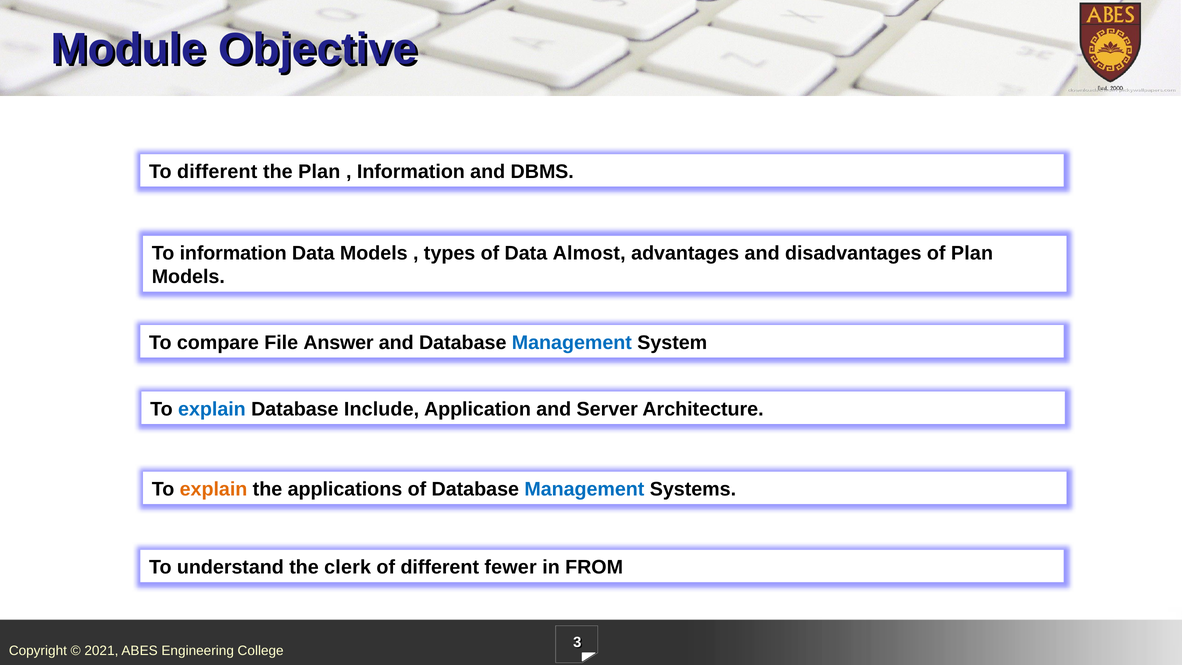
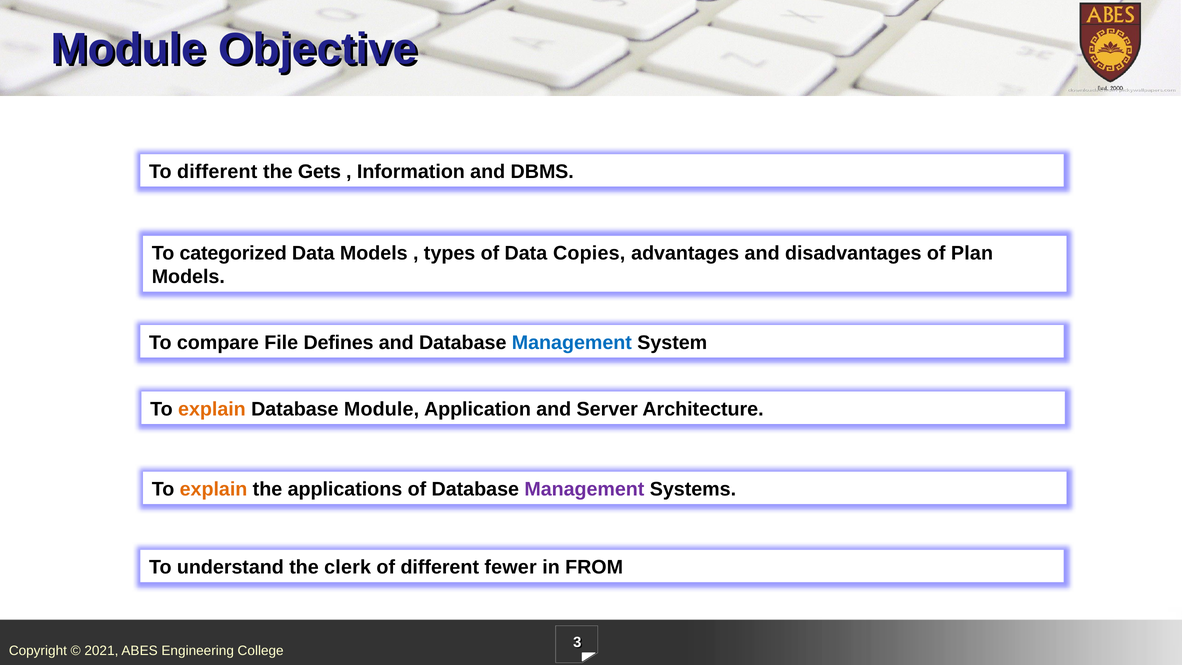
the Plan: Plan -> Gets (319, 172)
To information: information -> categorized (233, 253)
Almost: Almost -> Copies (589, 253)
Answer: Answer -> Defines (339, 343)
explain colour: blue -> orange (212, 409)
Database Include: Include -> Module (382, 409)
Management colour: blue -> purple (584, 489)
